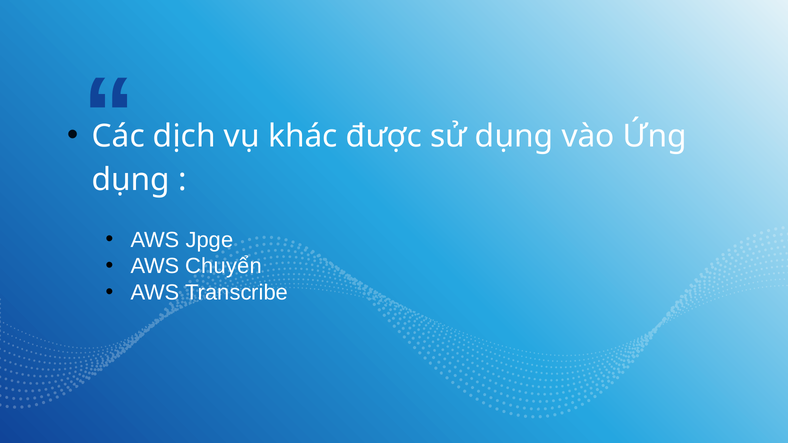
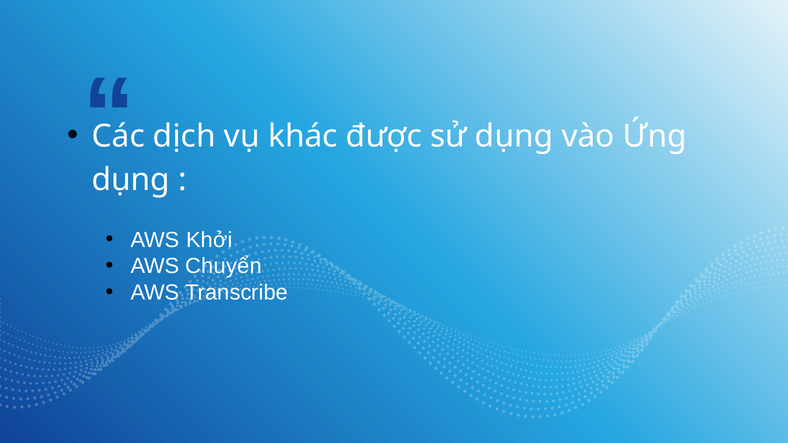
Jpge: Jpge -> Khởi (209, 240)
